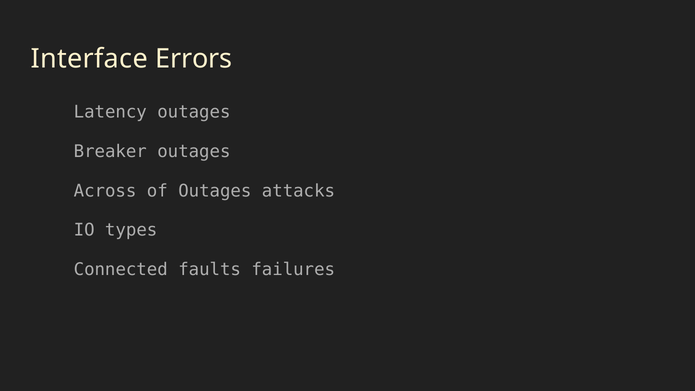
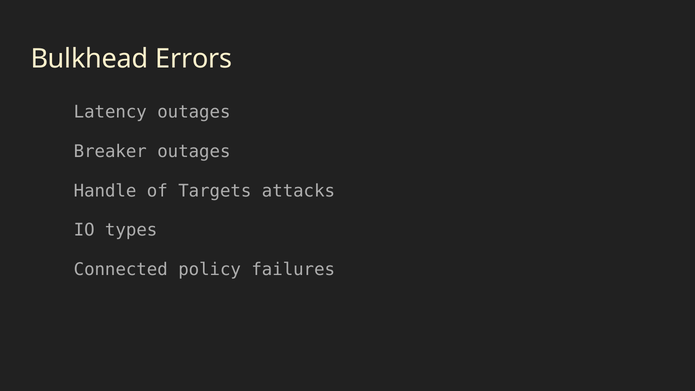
Interface: Interface -> Bulkhead (90, 59)
Across: Across -> Handle (105, 191)
of Outages: Outages -> Targets (215, 191)
faults: faults -> policy (210, 270)
